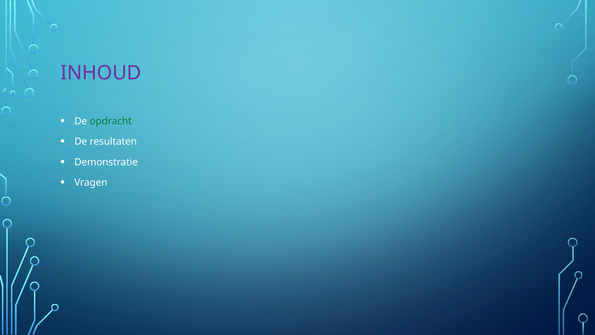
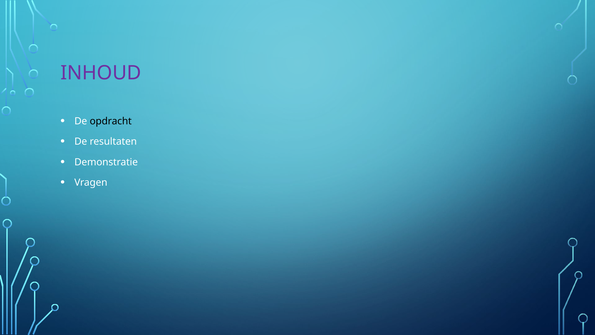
opdracht colour: green -> black (111, 121)
